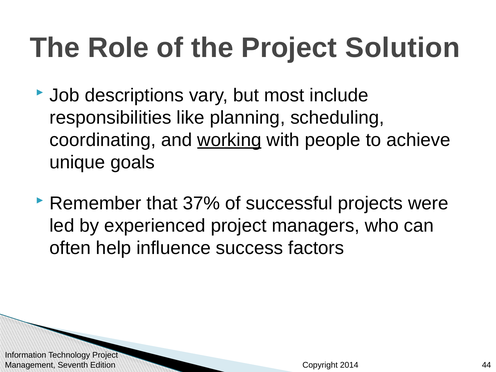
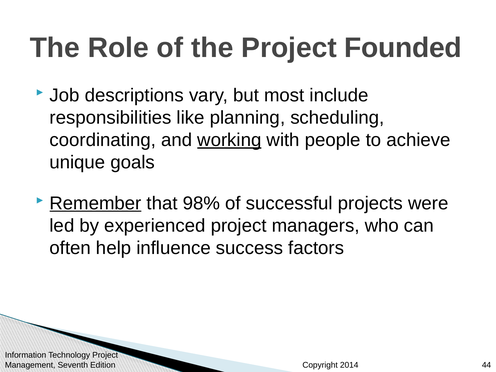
Solution: Solution -> Founded (403, 48)
Remember underline: none -> present (96, 203)
37%: 37% -> 98% (201, 203)
